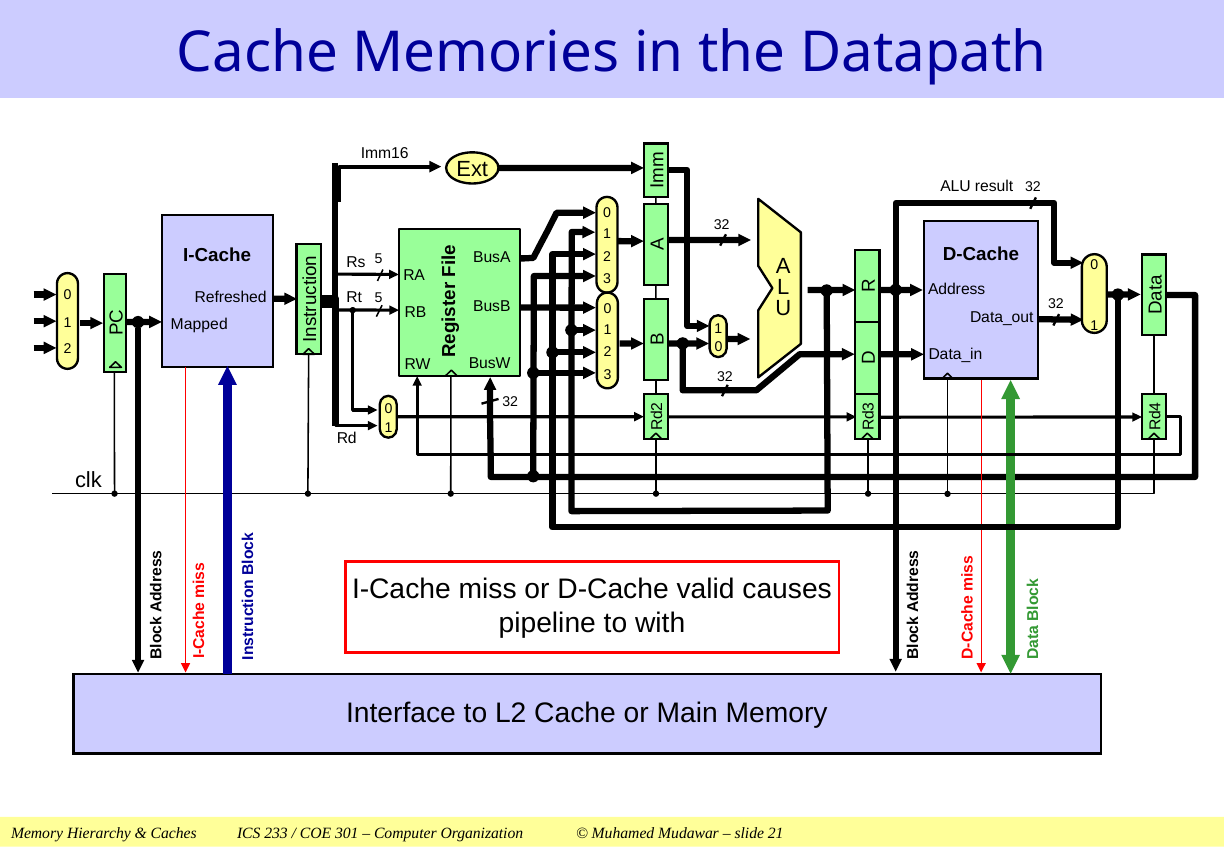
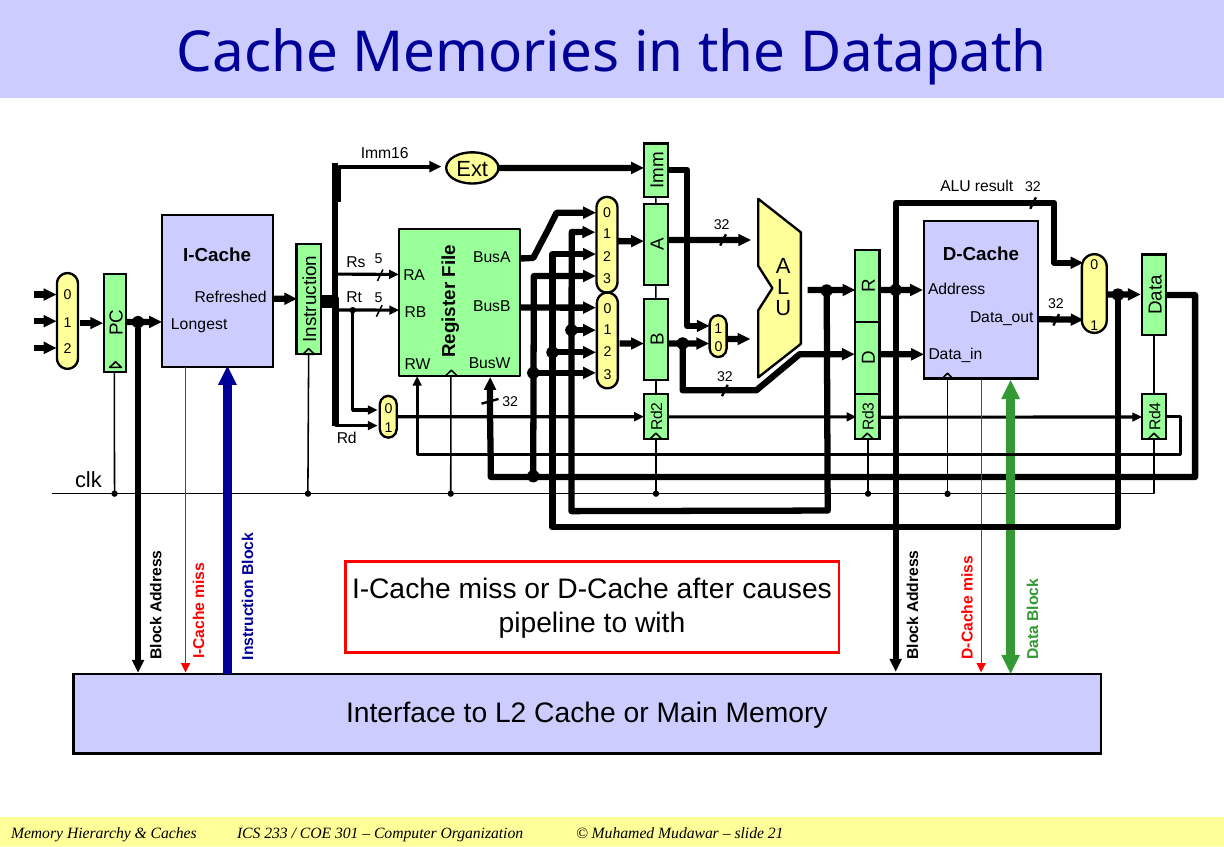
Mapped: Mapped -> Longest (199, 324)
valid: valid -> after (705, 589)
